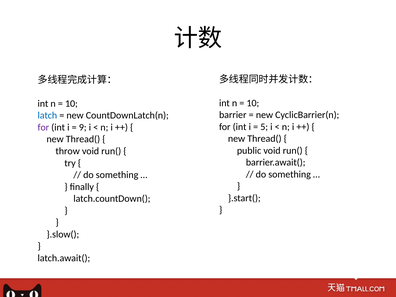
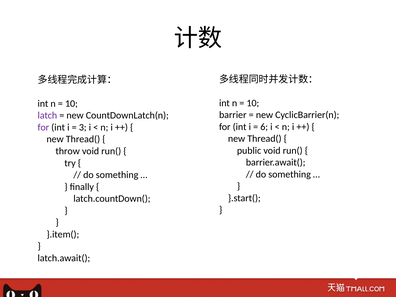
latch colour: blue -> purple (47, 115)
5: 5 -> 6 (264, 127)
9: 9 -> 3 (83, 127)
}.slow(: }.slow( -> }.item( (63, 234)
